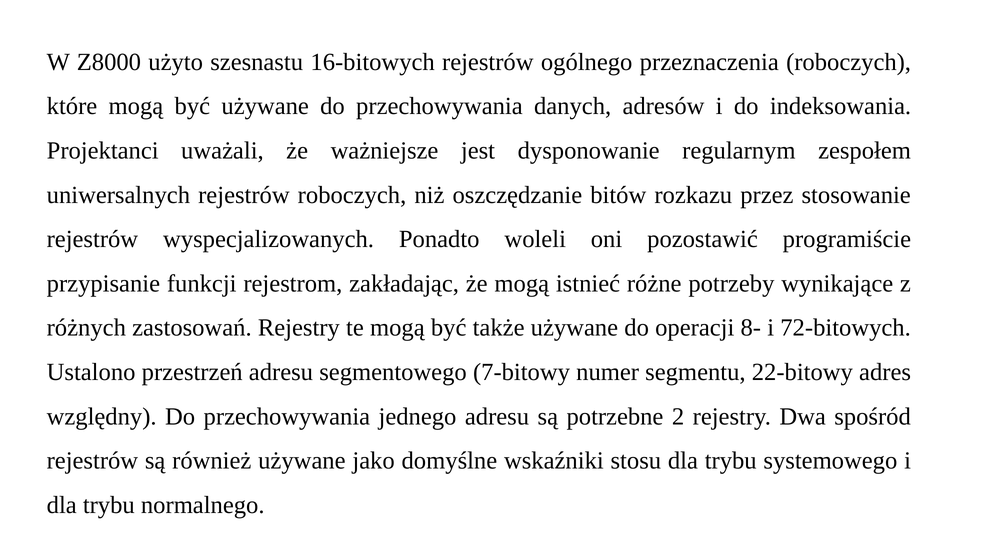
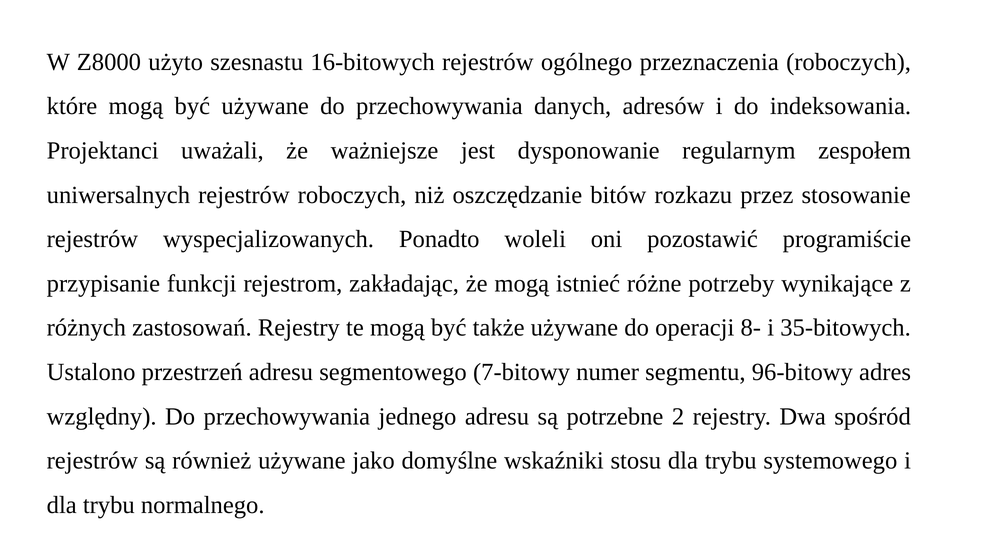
72-bitowych: 72-bitowych -> 35-bitowych (846, 328)
22-bitowy: 22-bitowy -> 96-bitowy (802, 372)
